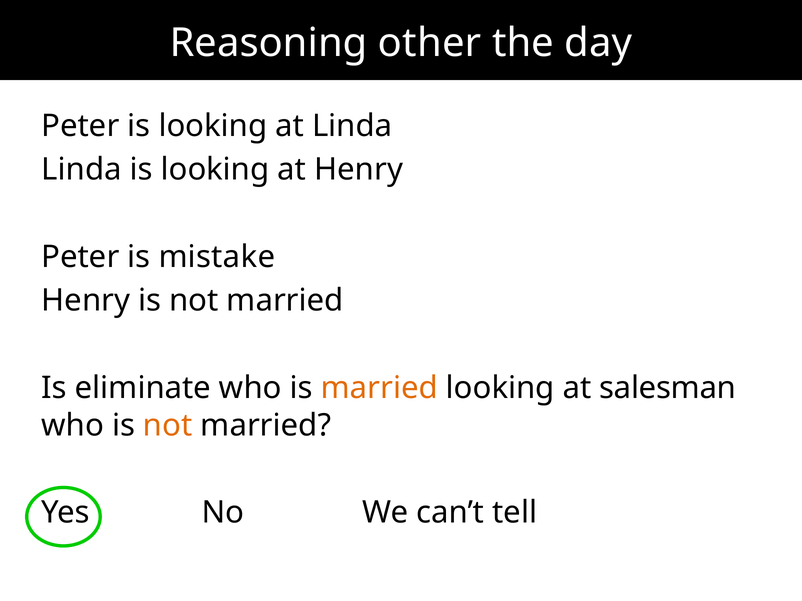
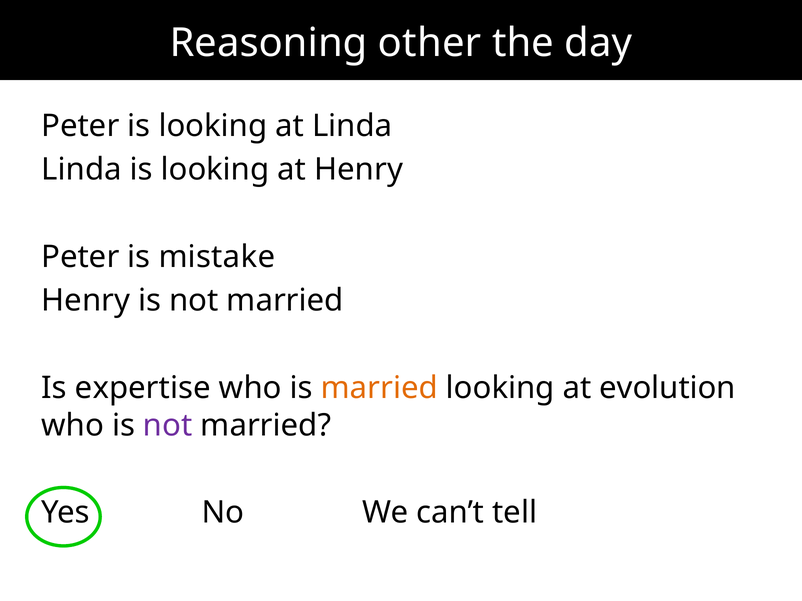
eliminate: eliminate -> expertise (143, 388)
salesman: salesman -> evolution (668, 388)
not colour: orange -> purple (168, 426)
